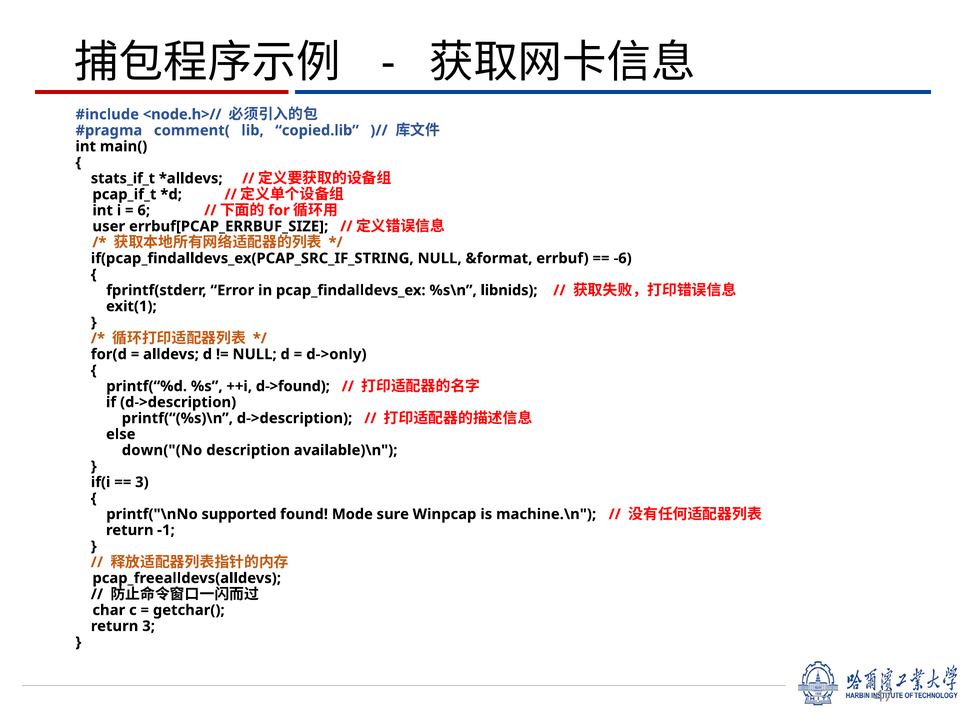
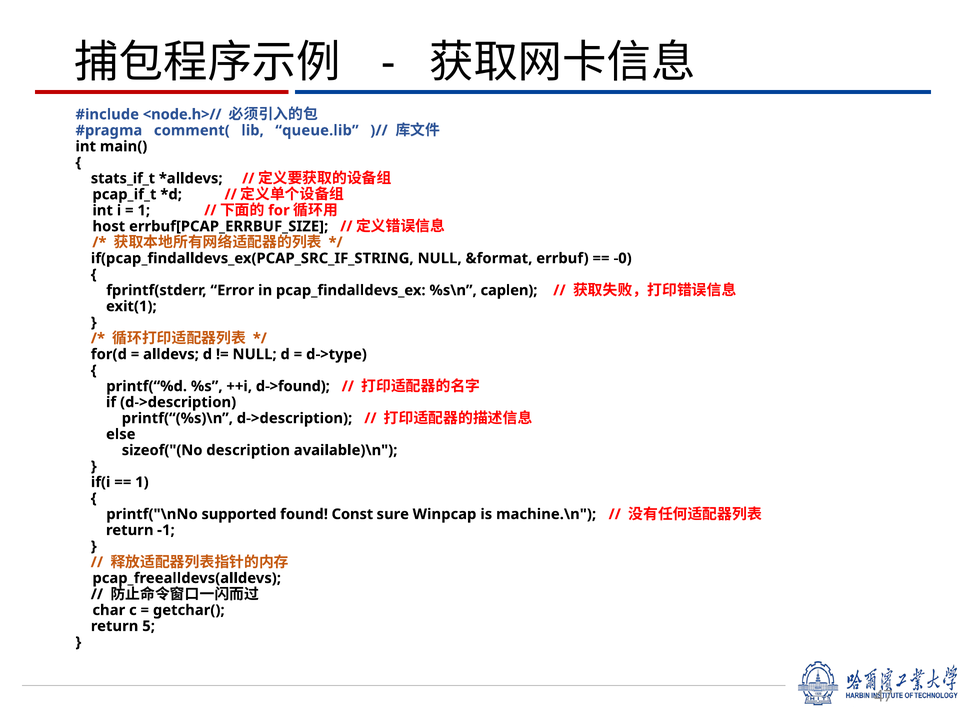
copied.lib: copied.lib -> queue.lib (317, 130)
6: 6 -> 1 (144, 210)
user: user -> host (109, 226)
-6: -6 -> -0 (623, 258)
libnids: libnids -> caplen (509, 290)
d->only: d->only -> d->type (336, 354)
down("(No: down("(No -> sizeof("(No (162, 450)
3: 3 -> 1 (142, 482)
Mode: Mode -> Const (352, 514)
return 3: 3 -> 5 (149, 626)
